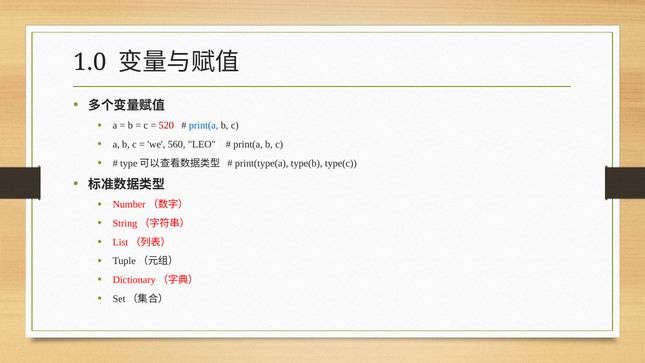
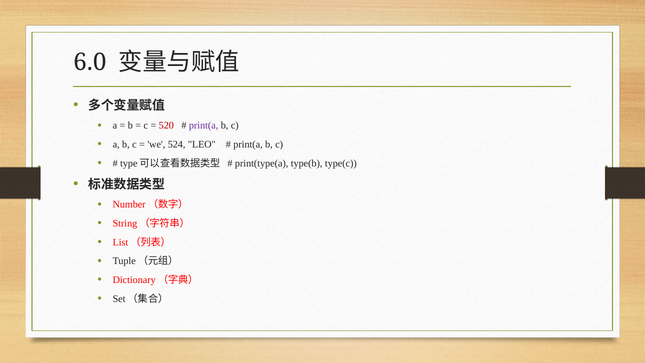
1.0: 1.0 -> 6.0 (90, 62)
print(a colour: blue -> purple (204, 126)
560: 560 -> 524 (177, 144)
